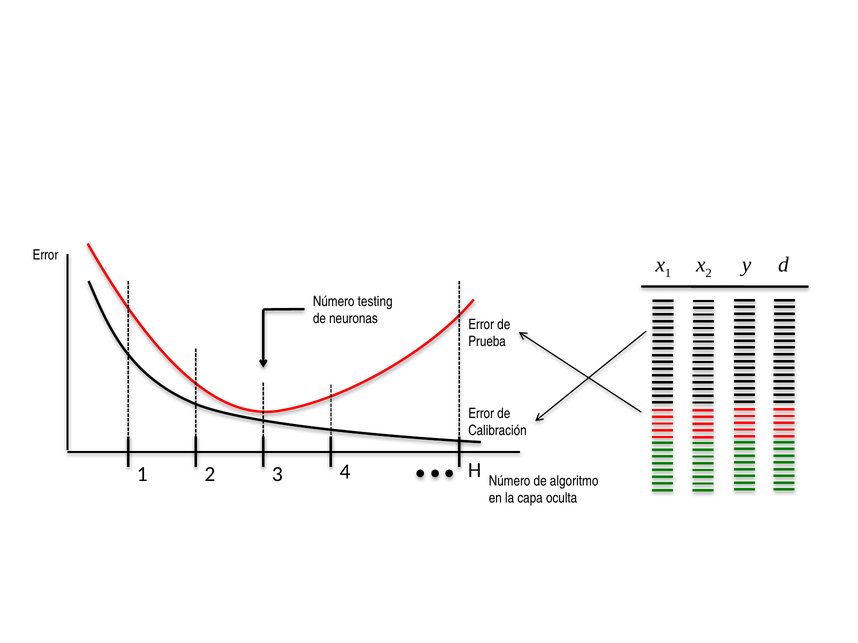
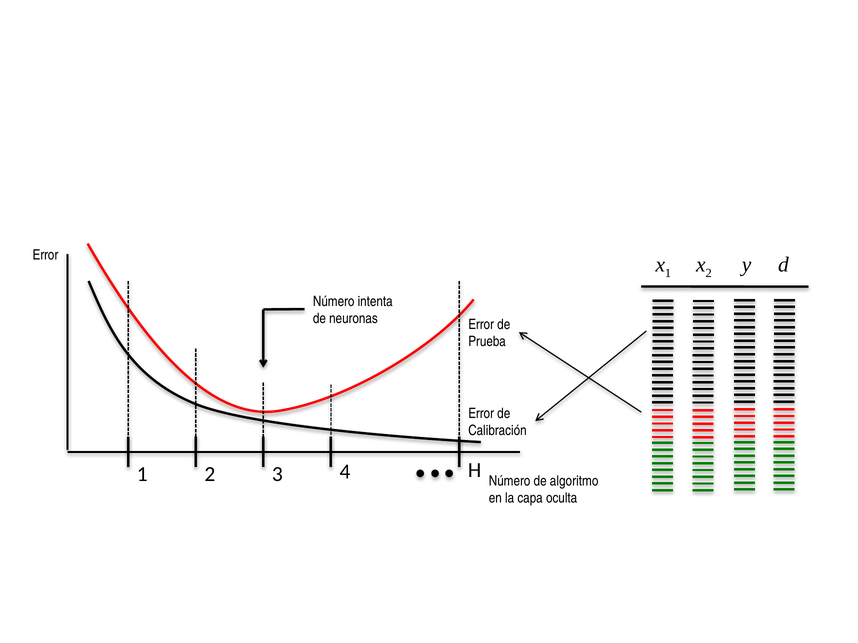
testing: testing -> intenta (375, 302)
